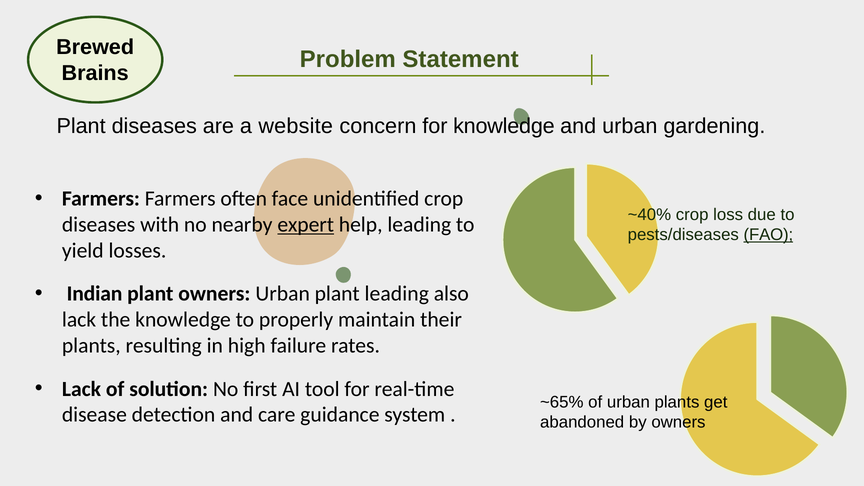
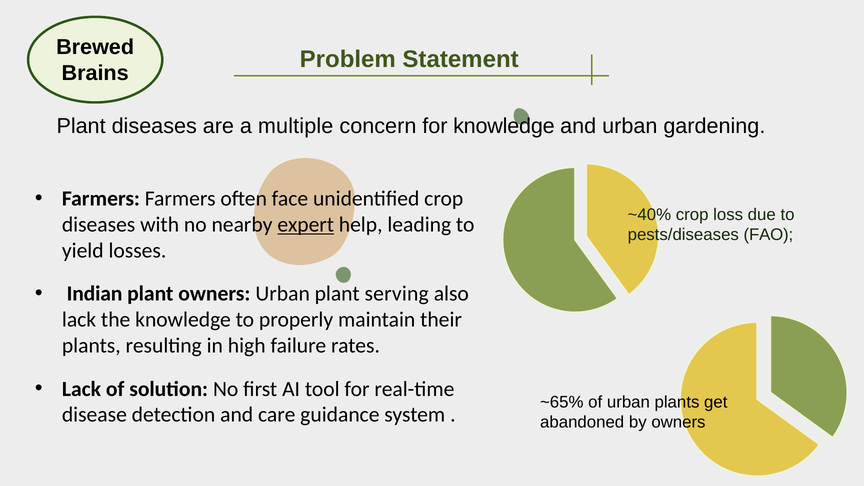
website: website -> multiple (296, 126)
FAO underline: present -> none (768, 235)
plant leading: leading -> serving (397, 294)
